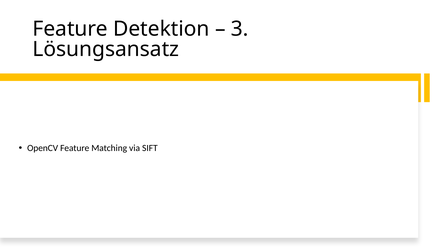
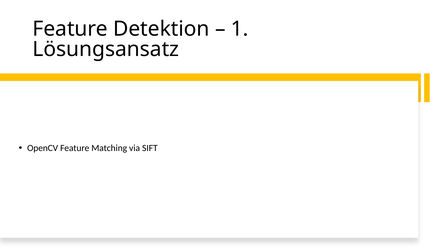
3: 3 -> 1 (240, 29)
